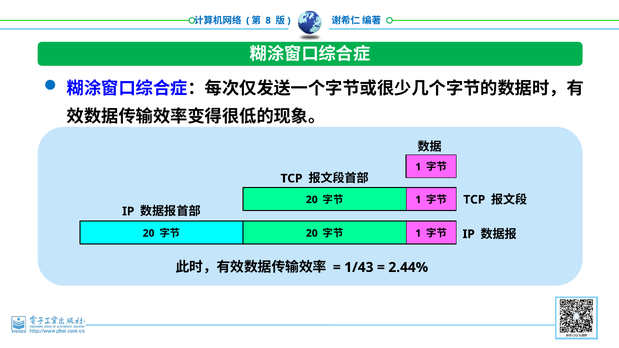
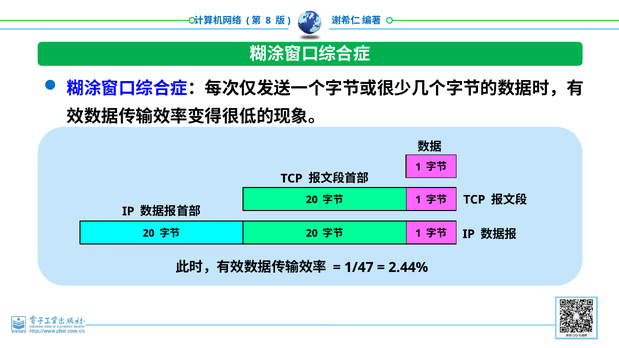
1/43: 1/43 -> 1/47 (359, 268)
